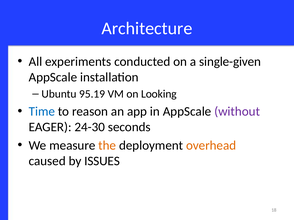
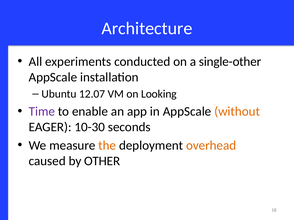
single-given: single-given -> single-other (230, 62)
95.19: 95.19 -> 12.07 (92, 94)
Time colour: blue -> purple (42, 112)
reason: reason -> enable (90, 112)
without colour: purple -> orange (237, 112)
24-30: 24-30 -> 10-30 (90, 127)
ISSUES: ISSUES -> OTHER (102, 161)
